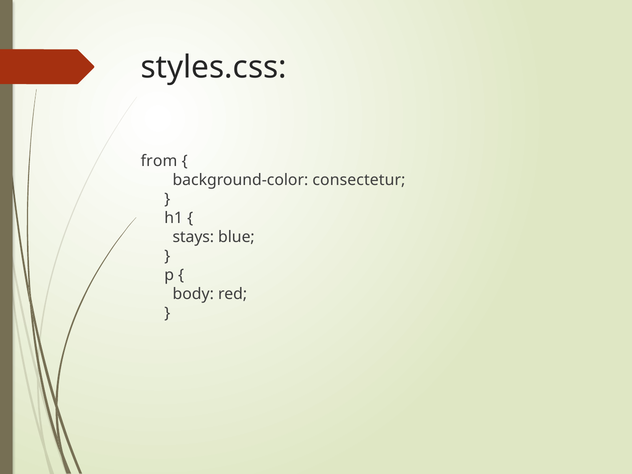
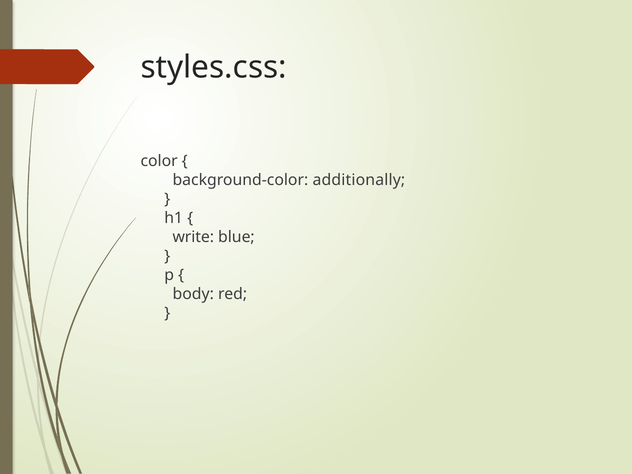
from: from -> color (159, 161)
consectetur: consectetur -> additionally (359, 180)
stays: stays -> write (193, 237)
